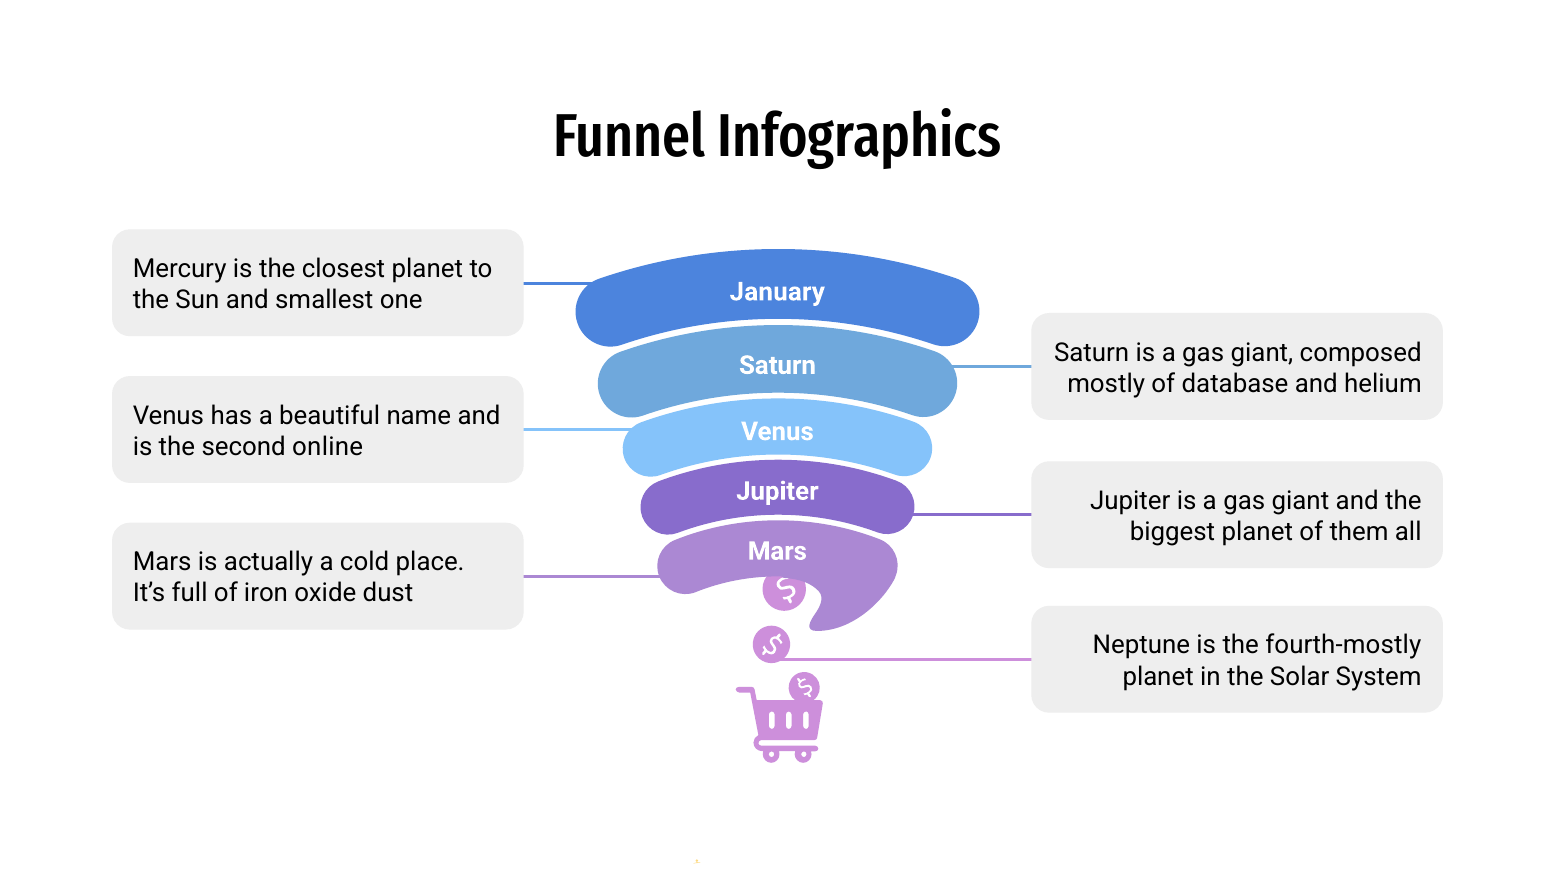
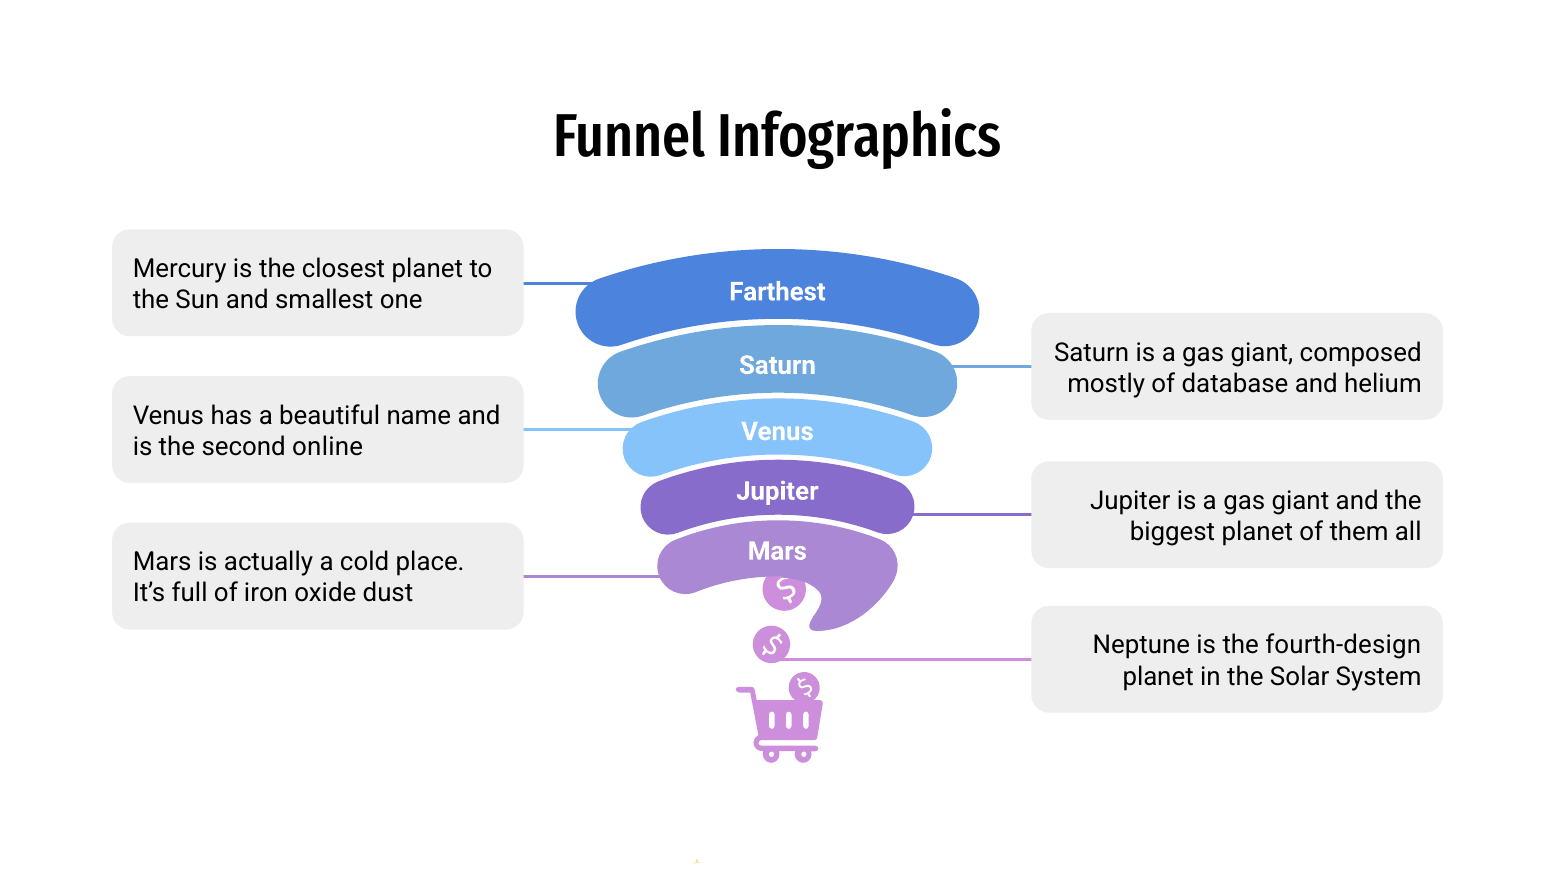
January: January -> Farthest (777, 292)
fourth-mostly: fourth-mostly -> fourth-design (1343, 645)
